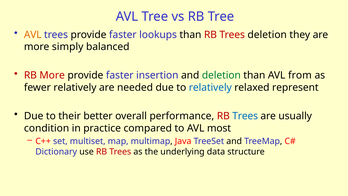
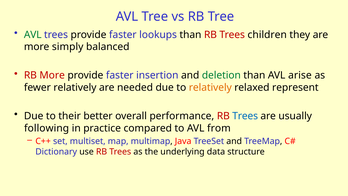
AVL colour: orange -> green (33, 35)
Trees deletion: deletion -> children (267, 35)
from: from -> arise (300, 75)
relatively colour: blue -> orange (210, 87)
condition: condition -> following (47, 128)
most: most -> from (219, 128)
